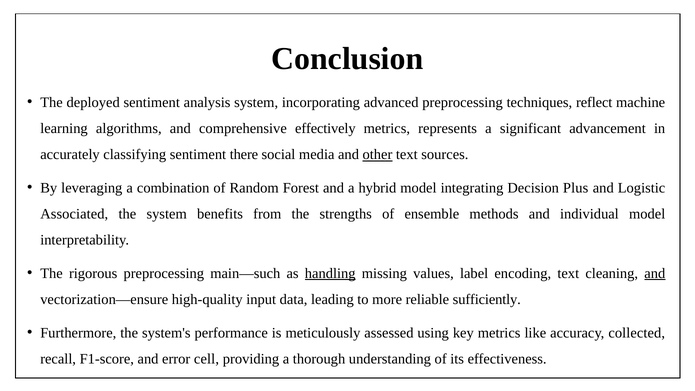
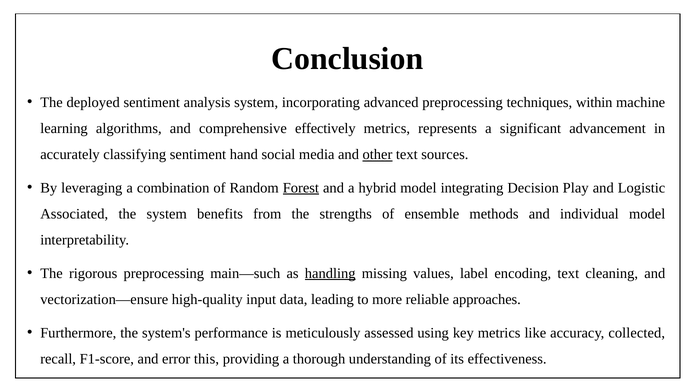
reflect: reflect -> within (594, 102)
there: there -> hand (244, 155)
Forest underline: none -> present (301, 188)
Plus: Plus -> Play (576, 188)
and underline: present -> none (655, 273)
sufficiently: sufficiently -> approaches (487, 299)
cell: cell -> this (206, 359)
